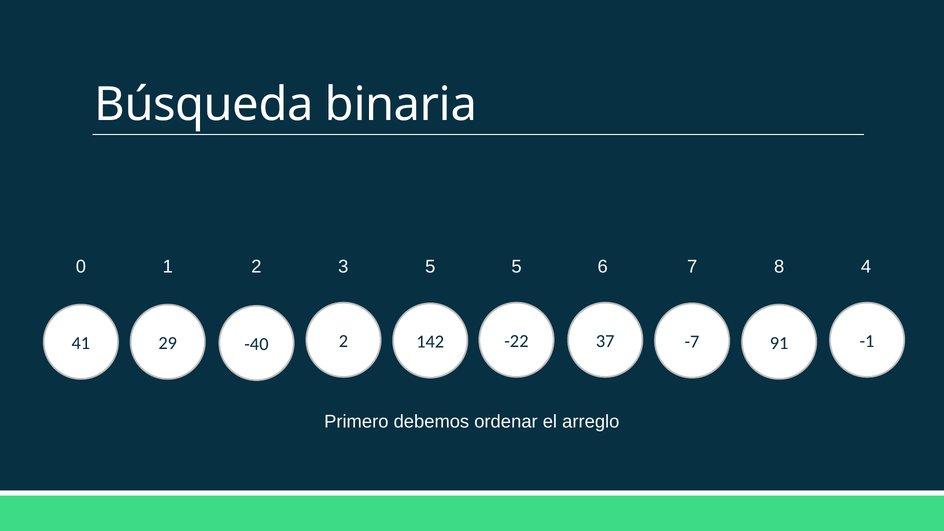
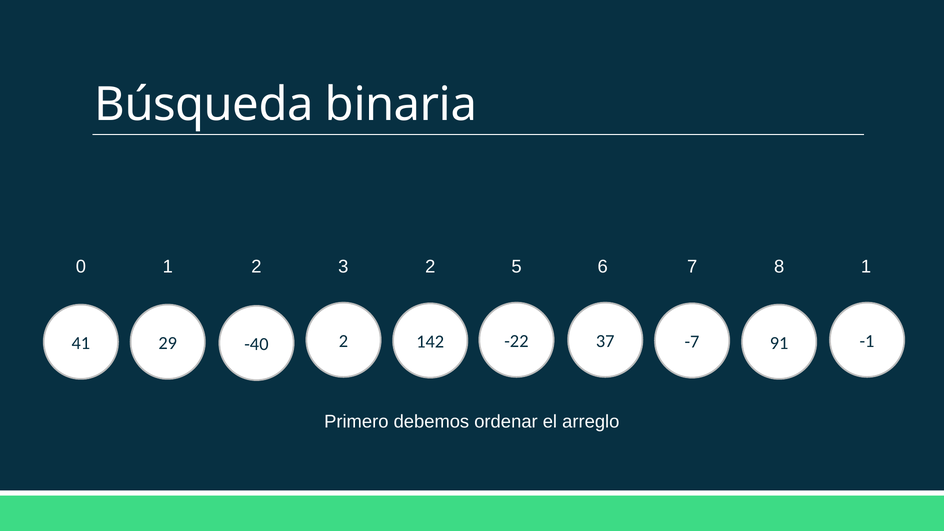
3 5: 5 -> 2 (430, 267)
8 4: 4 -> 1 (866, 267)
